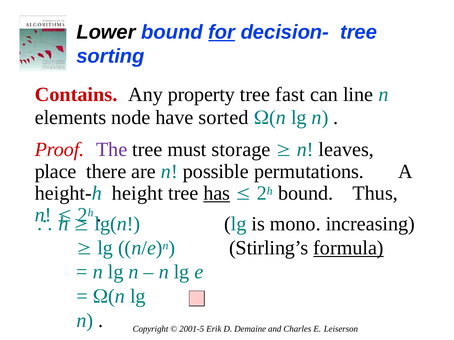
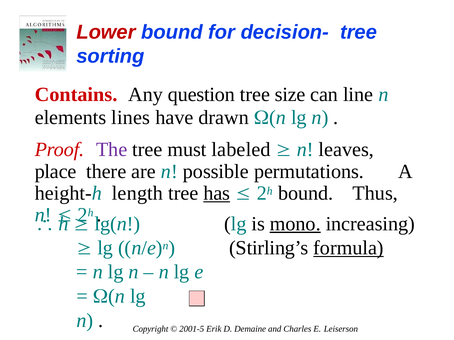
Lower colour: black -> red (106, 32)
for underline: present -> none (222, 32)
property: property -> question (201, 95)
fast: fast -> size (290, 95)
node: node -> lines (131, 118)
sorted: sorted -> drawn (224, 118)
storage: storage -> labeled (241, 150)
height: height -> length (137, 193)
mono underline: none -> present (295, 224)
